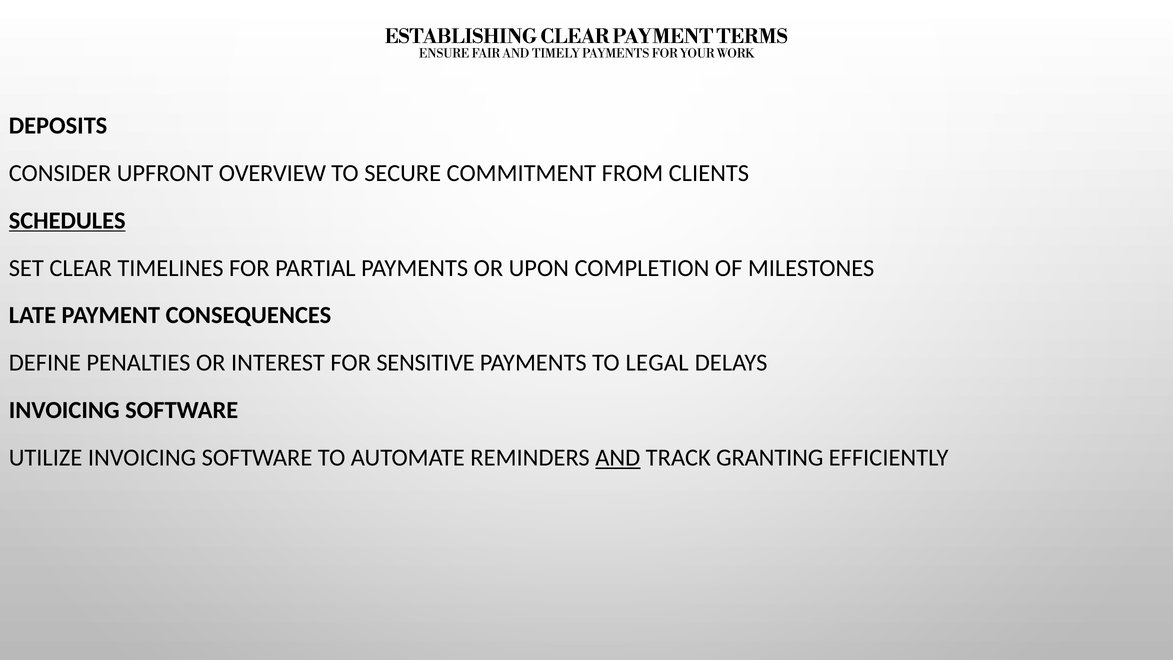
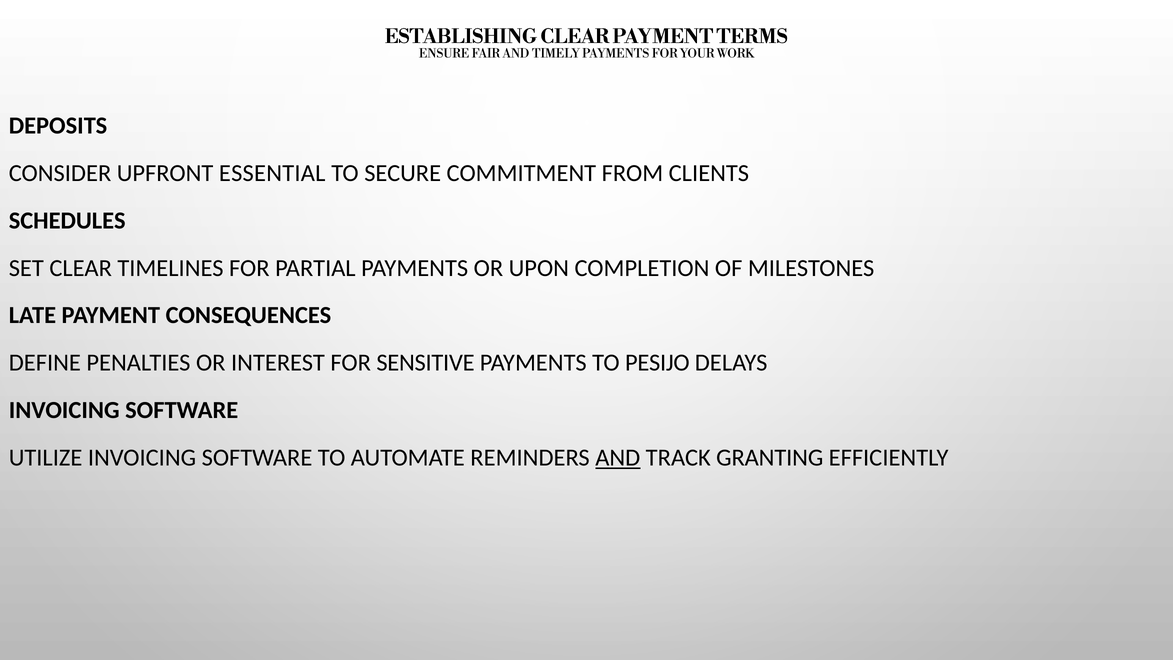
OVERVIEW: OVERVIEW -> ESSENTIAL (272, 173)
SCHEDULES underline: present -> none (67, 220)
LEGAL: LEGAL -> PESIJO (657, 363)
